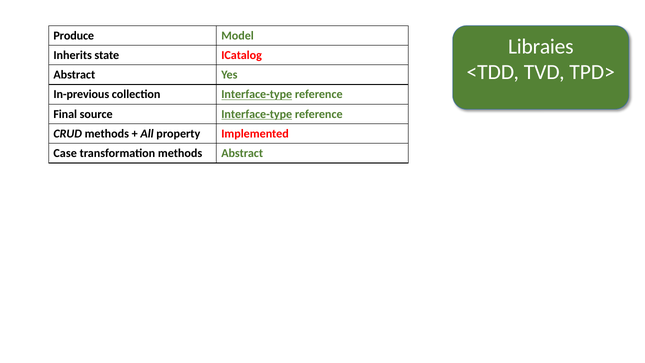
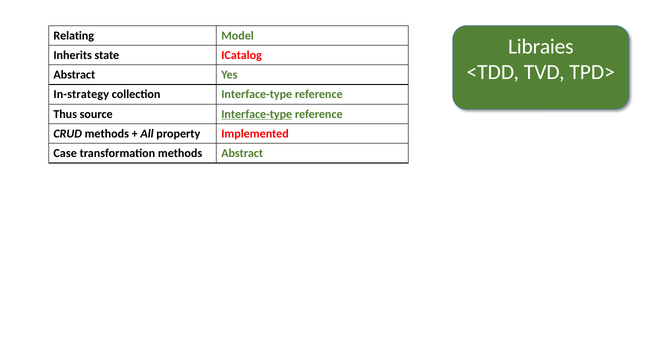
Produce: Produce -> Relating (74, 36)
In-previous: In-previous -> In-strategy (81, 94)
Interface-type underline: present -> none (257, 94)
Final: Final -> Thus (65, 114)
